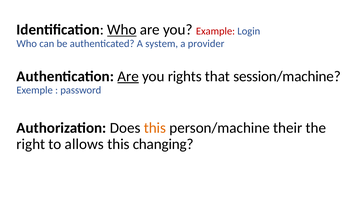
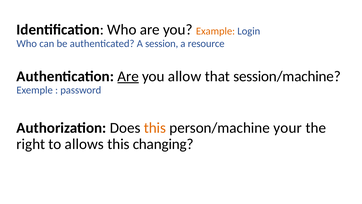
Who underline: present -> none (122, 30)
Example colour: red -> orange (215, 31)
system: system -> session (162, 43)
provider: provider -> resource (206, 43)
rights: rights -> allow (185, 76)
their: their -> your (288, 128)
